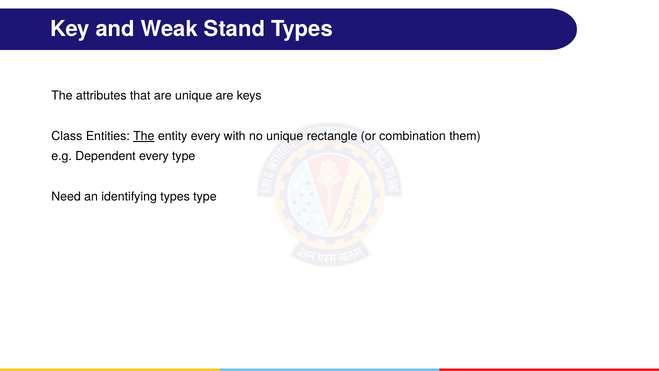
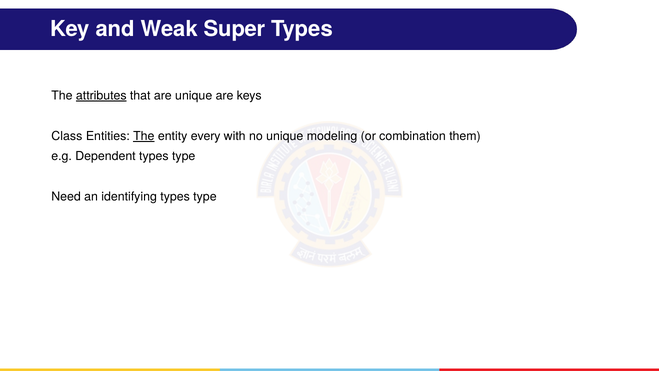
Stand: Stand -> Super (235, 29)
attributes underline: none -> present (101, 96)
rectangle: rectangle -> modeling (332, 136)
Dependent every: every -> types (154, 156)
